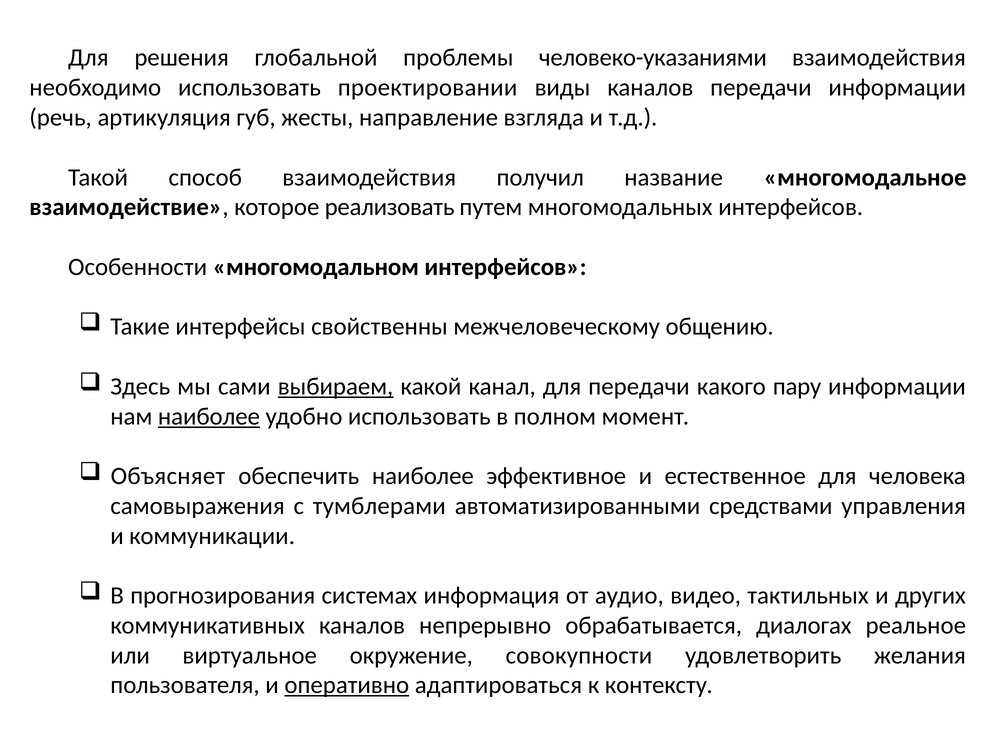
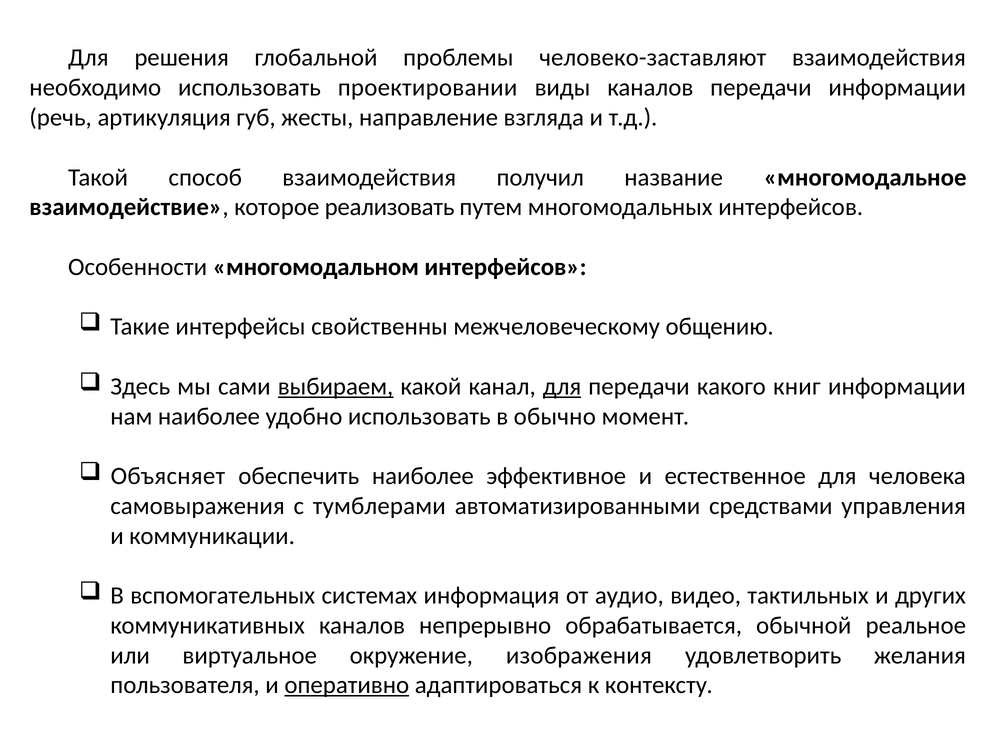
человеко-указаниями: человеко-указаниями -> человеко-заставляют (653, 58)
для underline: none -> present (562, 386)
пару: пару -> книг (797, 386)
наиболее underline: present -> none (209, 416)
полном: полном -> обычно (555, 416)
прогнозирования: прогнозирования -> вспомогательных (223, 596)
диалогах: диалогах -> обычной (804, 625)
совокупности: совокупности -> изображения (579, 655)
